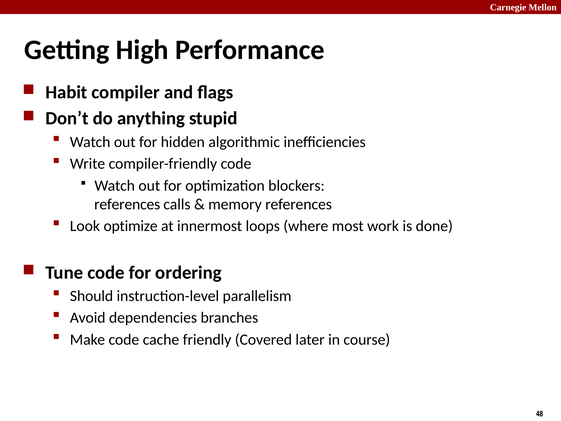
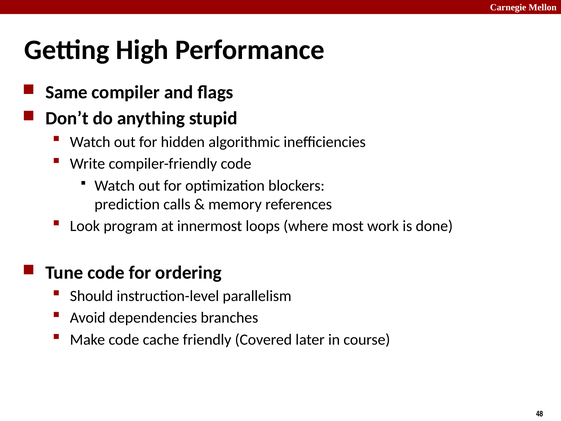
Habit: Habit -> Same (66, 92)
references: references -> prediction (127, 204)
optimize: optimize -> program (131, 226)
